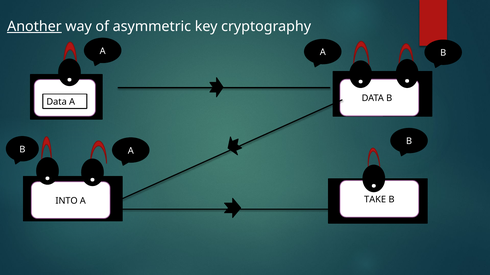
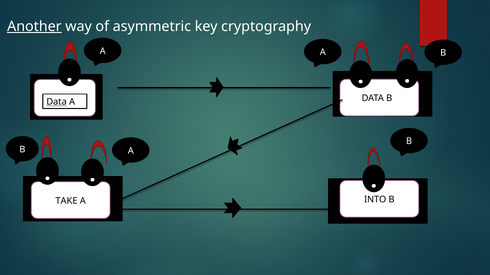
Data underline: none -> present (57, 102)
INTO: INTO -> TAKE (66, 201)
TAKE: TAKE -> INTO (375, 200)
